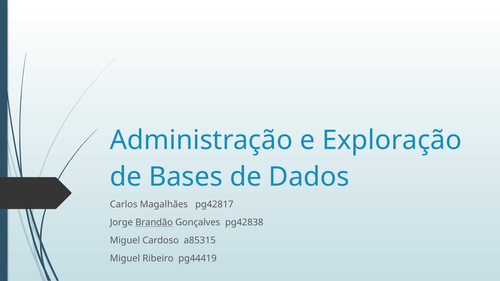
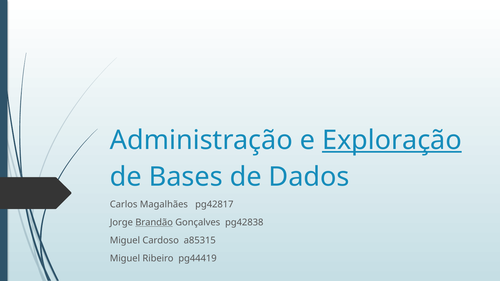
Exploração underline: none -> present (392, 140)
